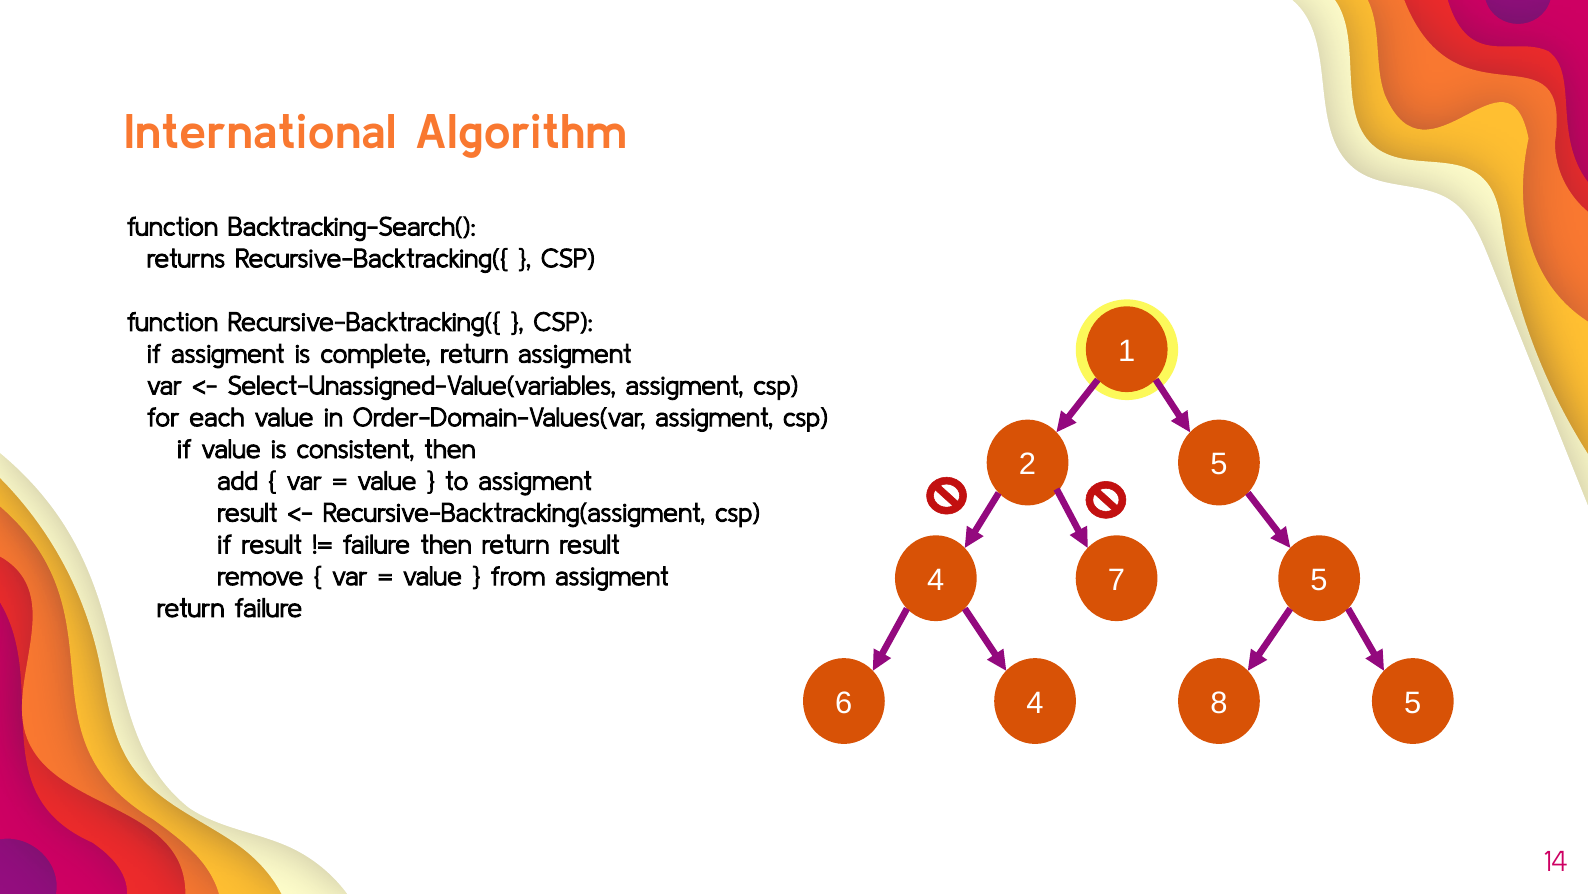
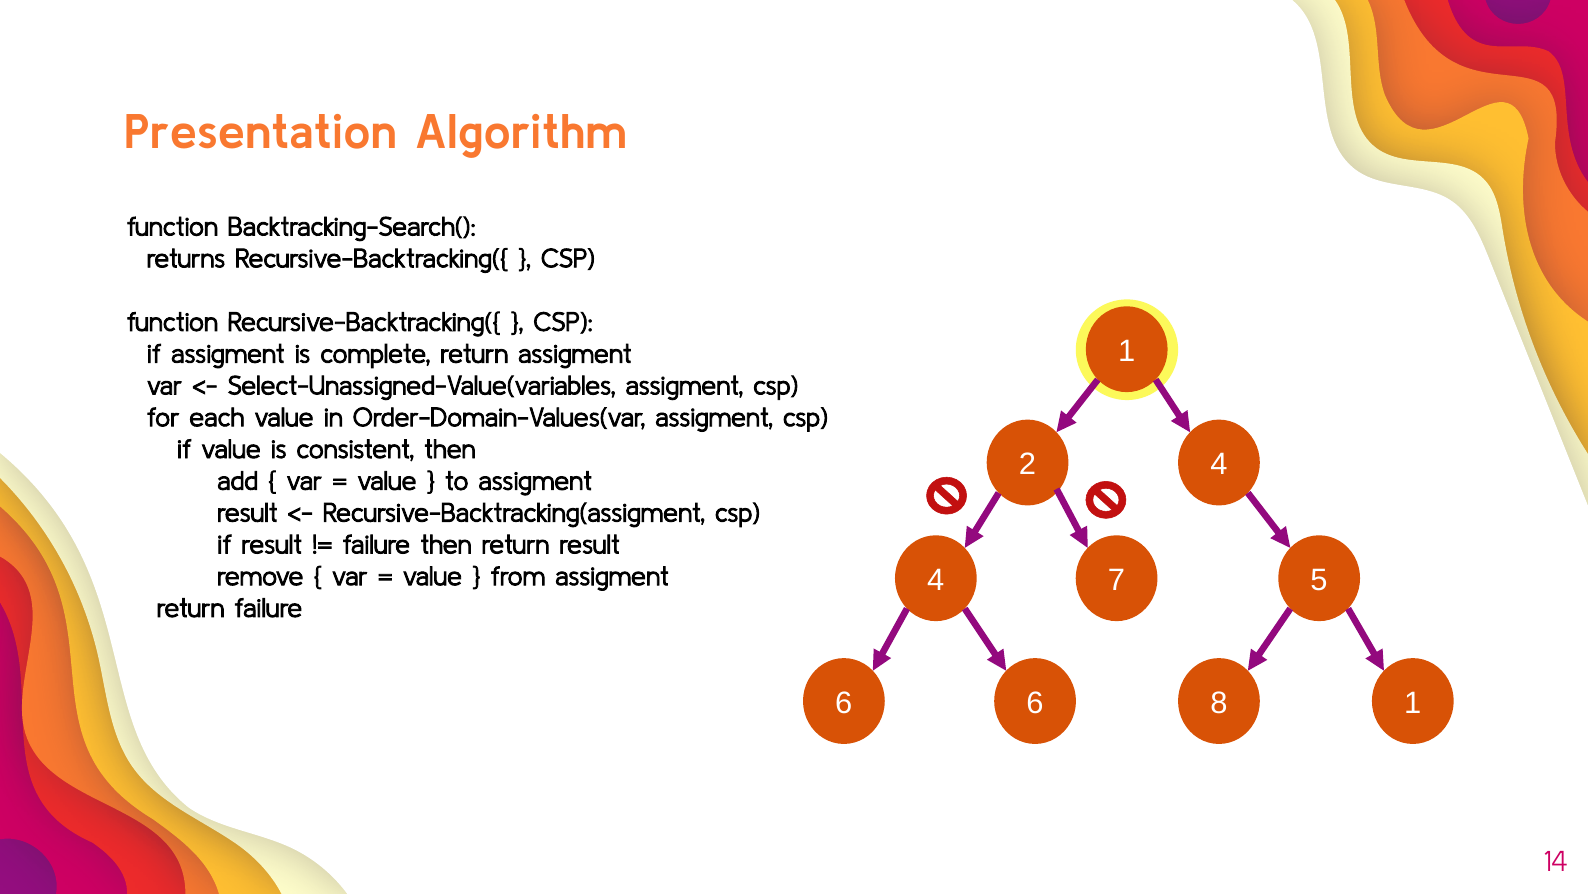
International: International -> Presentation (260, 133)
2 5: 5 -> 4 (1219, 464)
6 4: 4 -> 6 (1035, 703)
8 5: 5 -> 1 (1413, 703)
